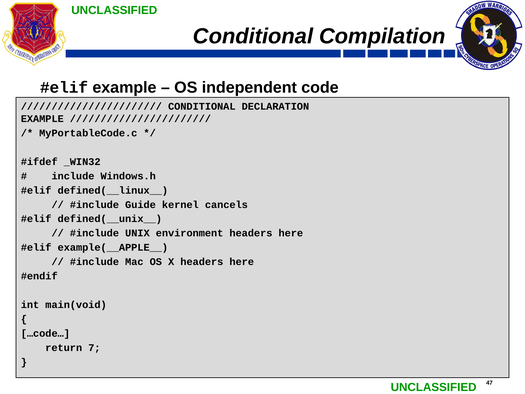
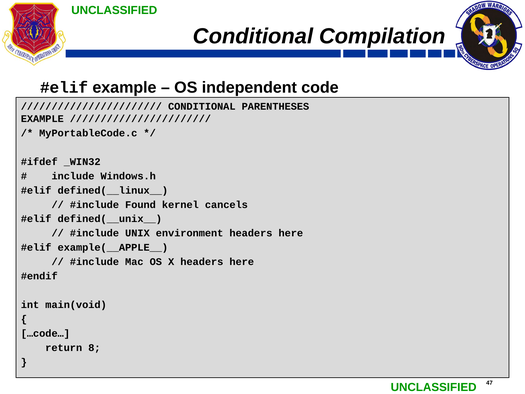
DECLARATION: DECLARATION -> PARENTHESES (275, 106)
Guide: Guide -> Found (140, 205)
7: 7 -> 8 (94, 348)
